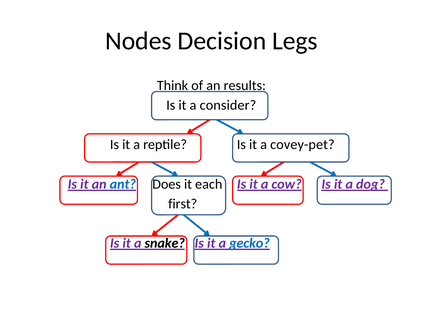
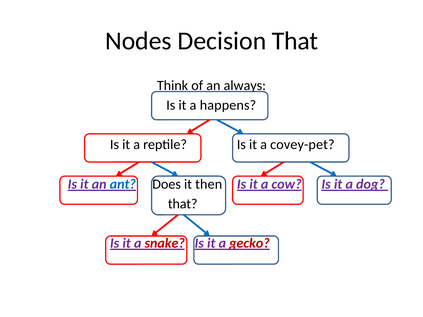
Decision Legs: Legs -> That (295, 41)
results: results -> always (245, 86)
consider: consider -> happens (228, 105)
each: each -> then (209, 184)
first: first -> that (183, 204)
snake colour: black -> red (165, 243)
gecko colour: blue -> red (249, 243)
